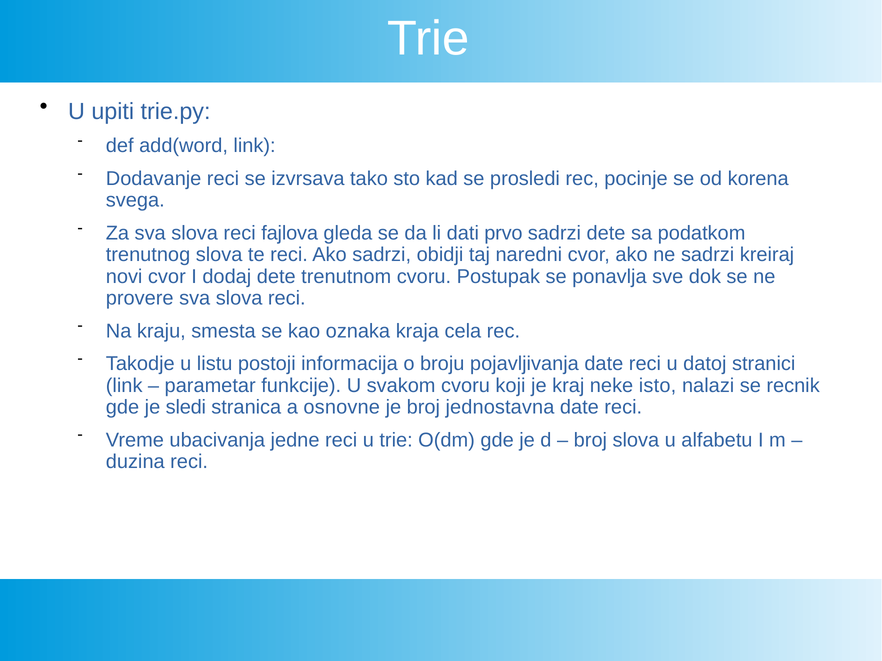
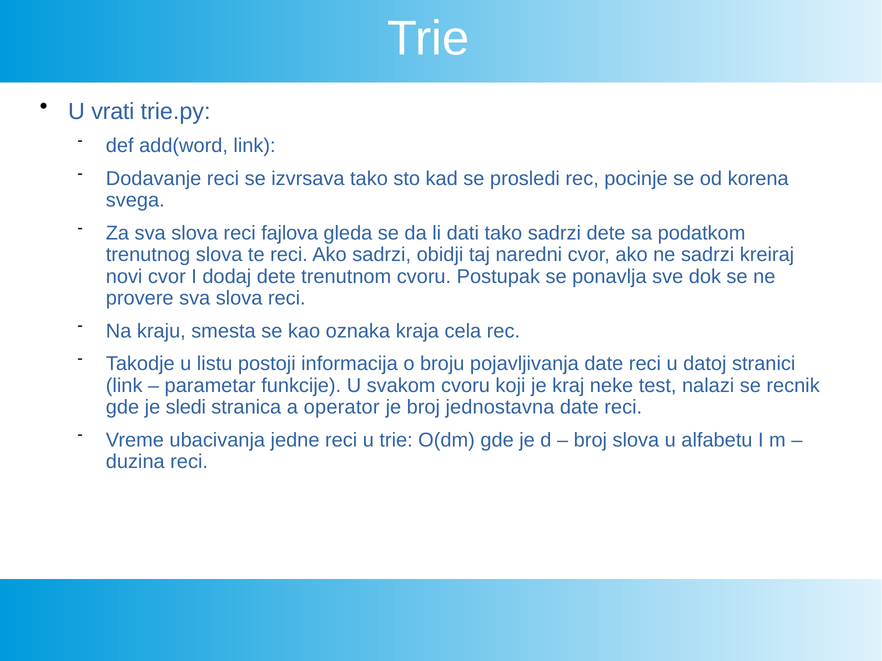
upiti: upiti -> vrati (113, 112)
dati prvo: prvo -> tako (503, 233)
isto: isto -> test (658, 386)
osnovne: osnovne -> operator (342, 407)
